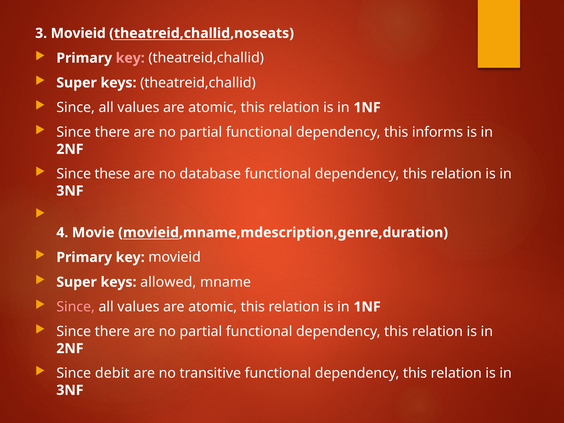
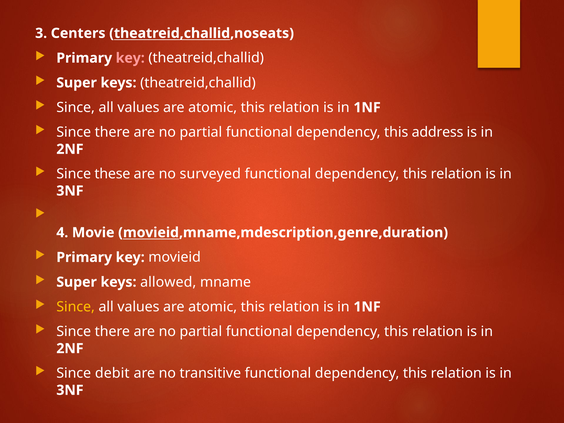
3 Movieid: Movieid -> Centers (78, 33)
informs: informs -> address (438, 132)
database: database -> surveyed (210, 174)
Since colour: pink -> yellow (76, 307)
